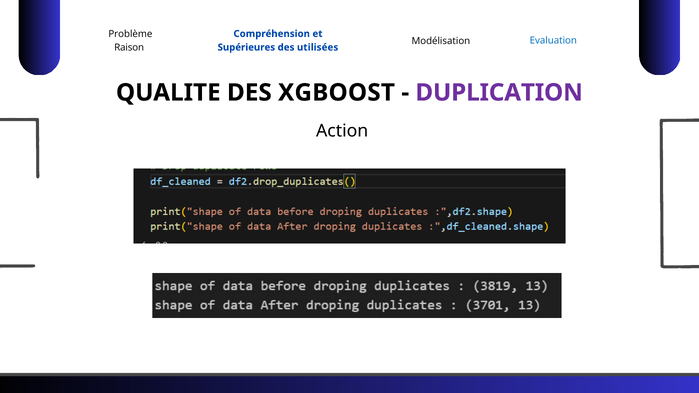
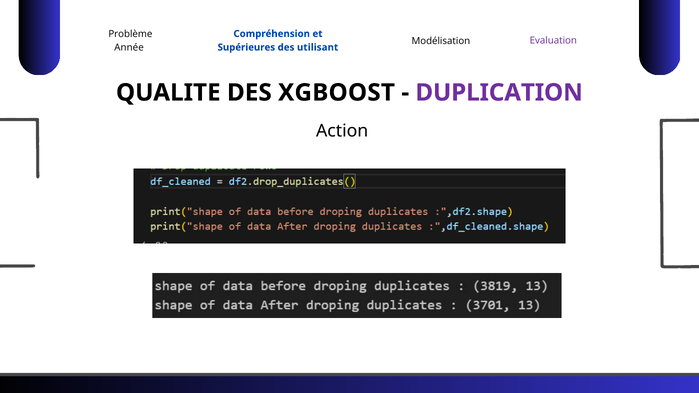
Evaluation colour: blue -> purple (553, 41)
Raison: Raison -> Année (129, 48)
utilisées: utilisées -> utilisant (318, 47)
